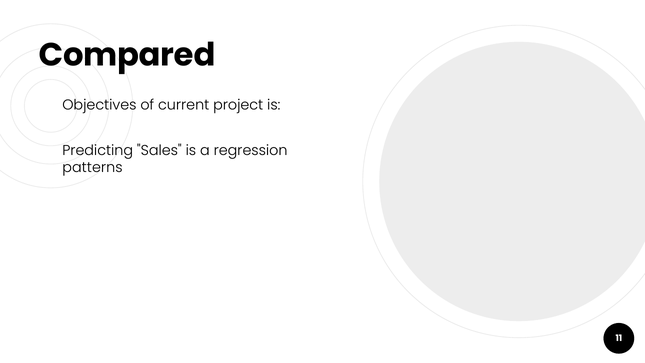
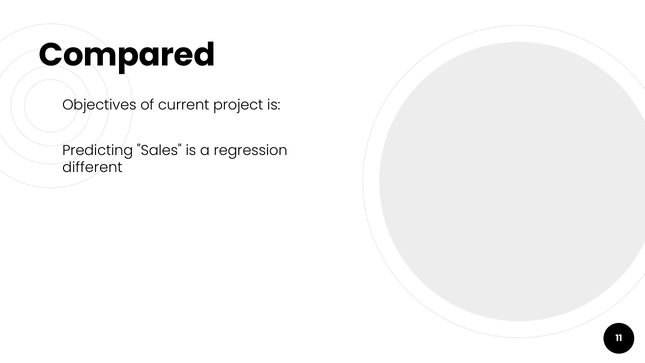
patterns: patterns -> different (92, 167)
